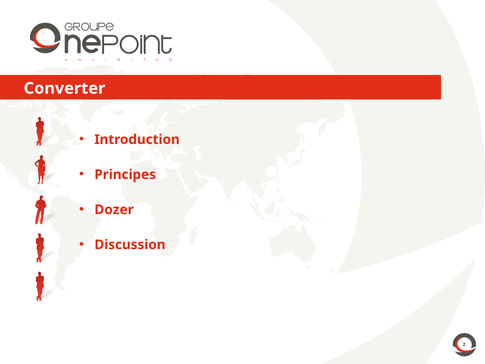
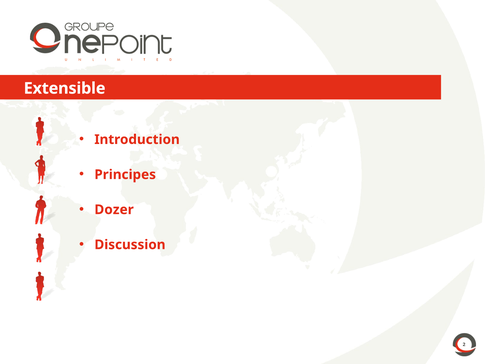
Converter: Converter -> Extensible (65, 88)
